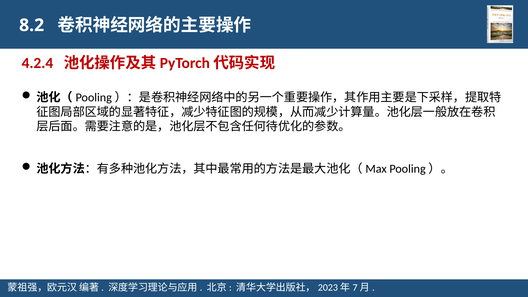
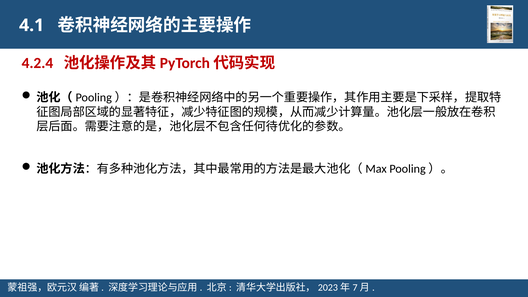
8.2: 8.2 -> 4.1 (32, 25)
